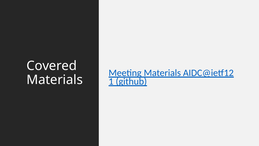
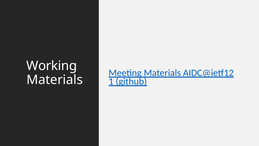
Covered: Covered -> Working (52, 66)
